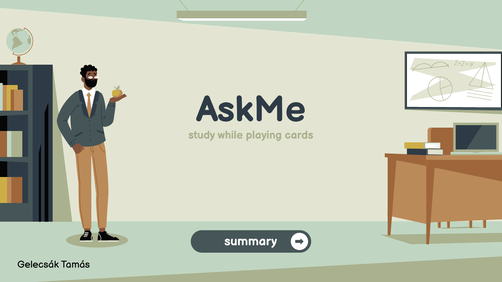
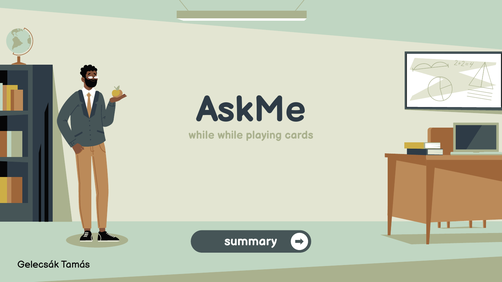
study: study -> while (202, 135)
